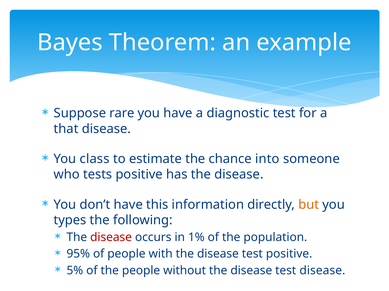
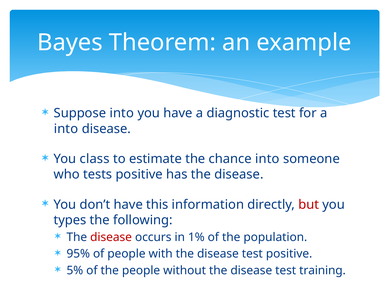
Suppose rare: rare -> into (122, 114)
that: that -> into (66, 129)
but colour: orange -> red (309, 205)
test disease: disease -> training (323, 271)
